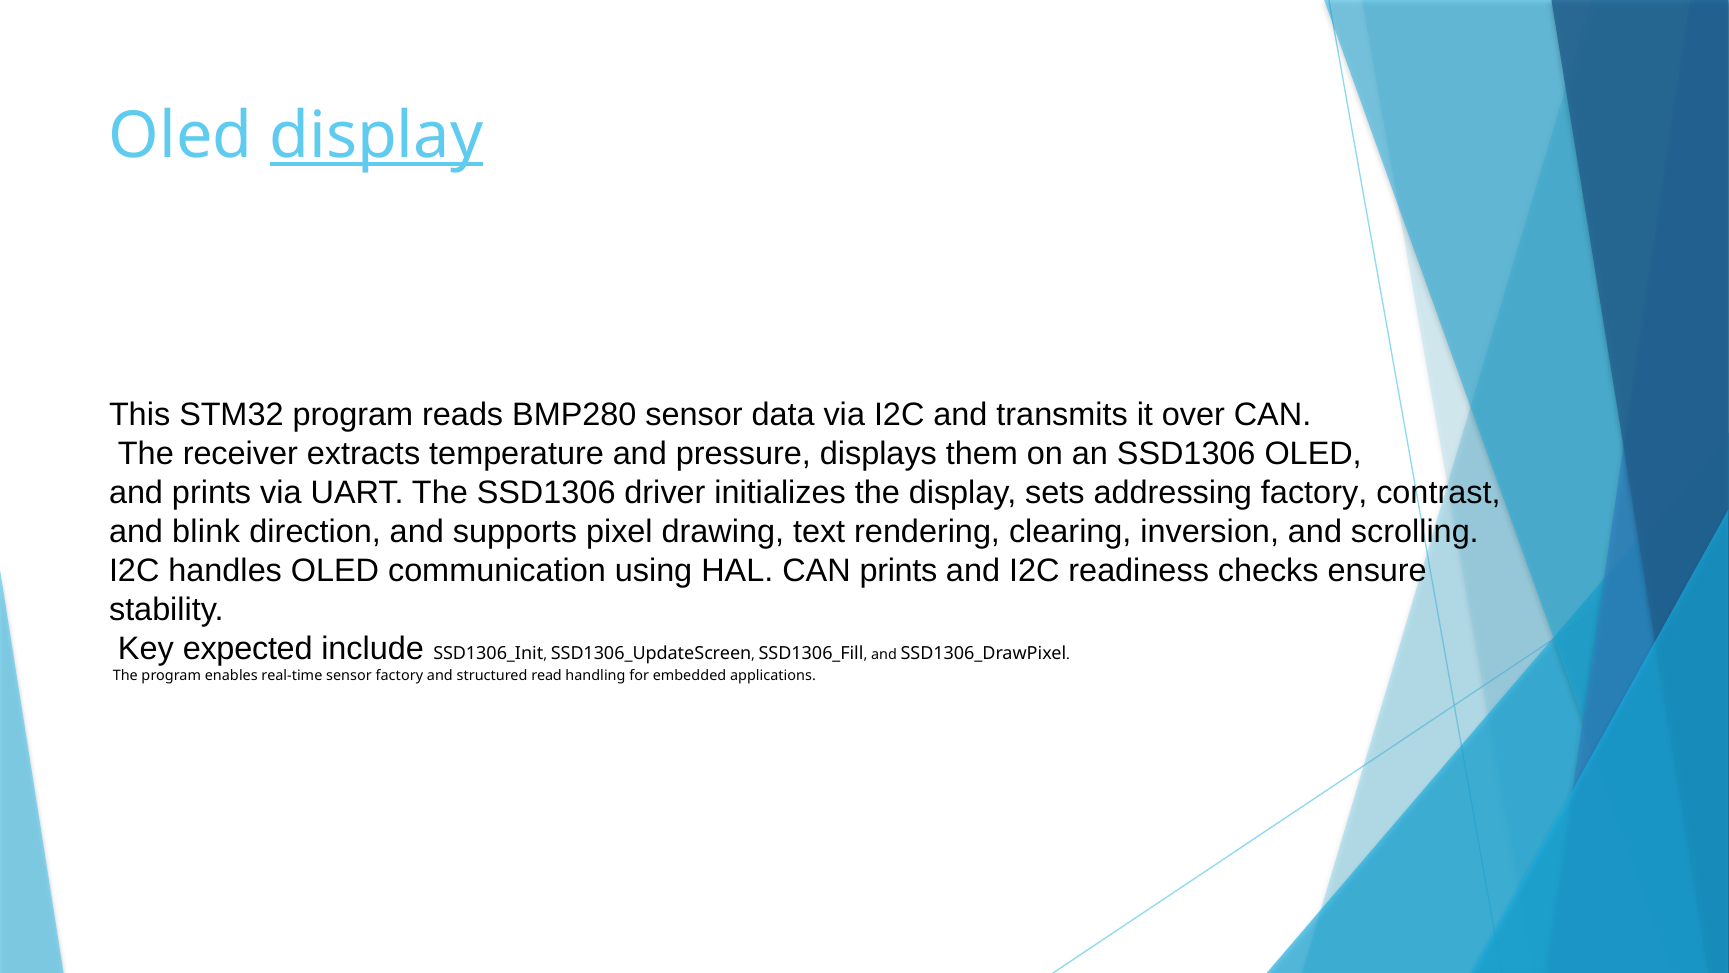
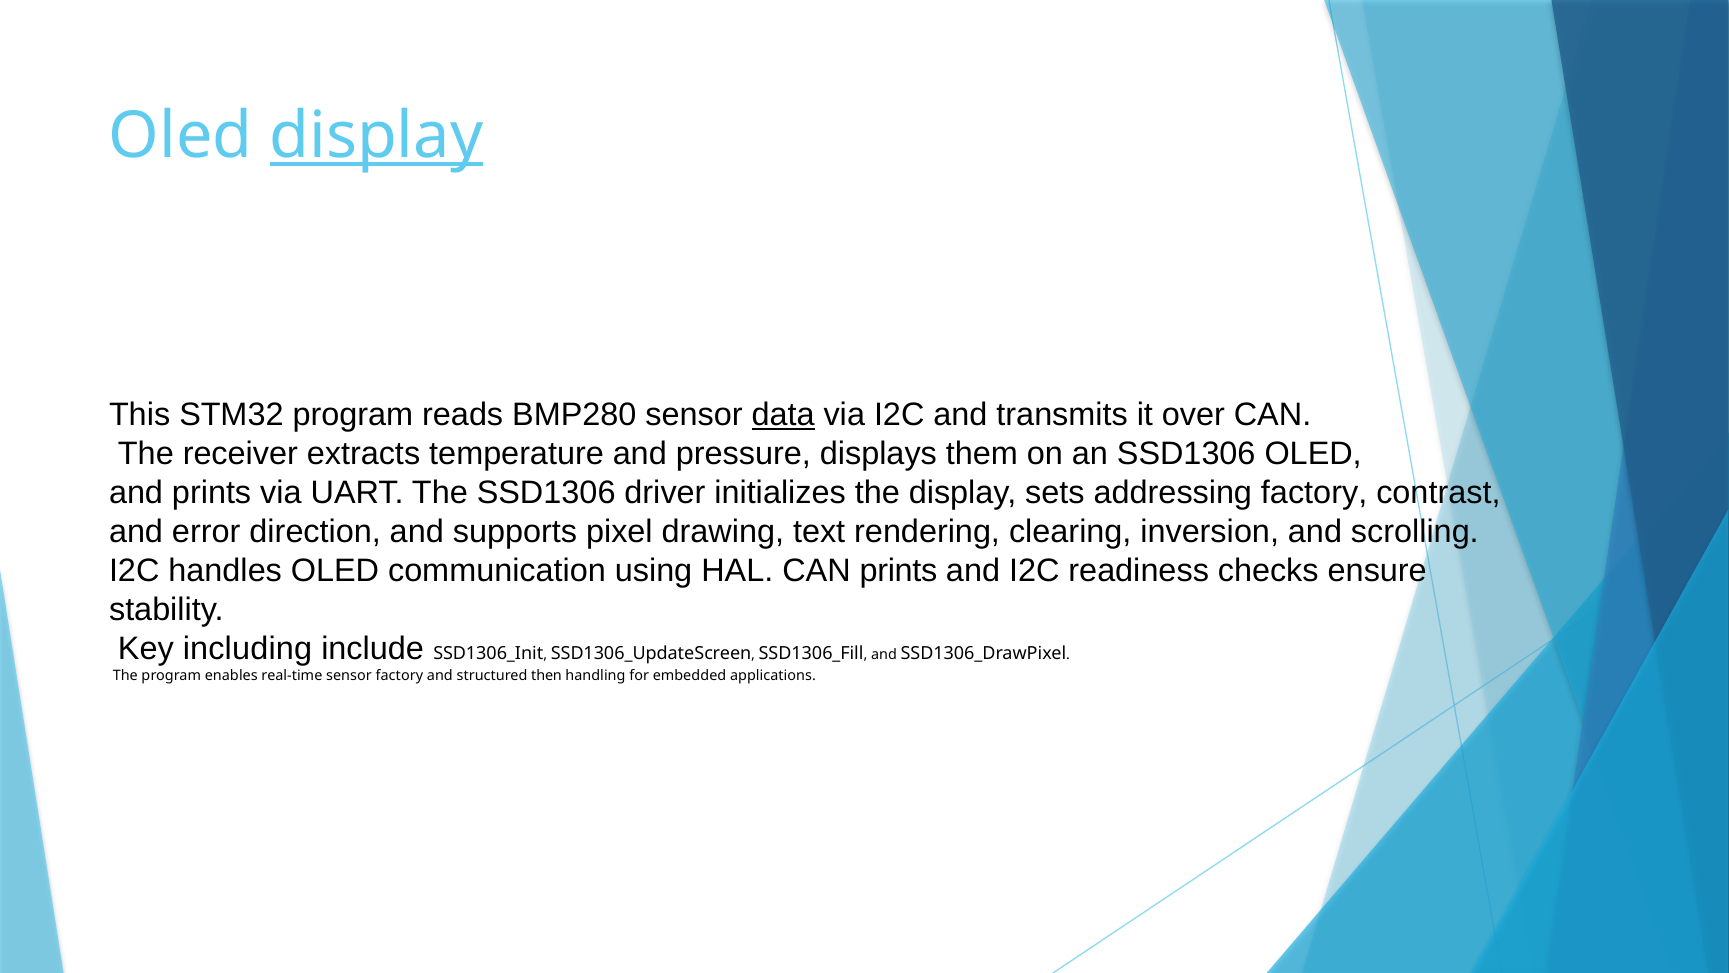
data underline: none -> present (783, 415)
blink: blink -> error (206, 532)
expected: expected -> including (247, 648)
read: read -> then (547, 675)
